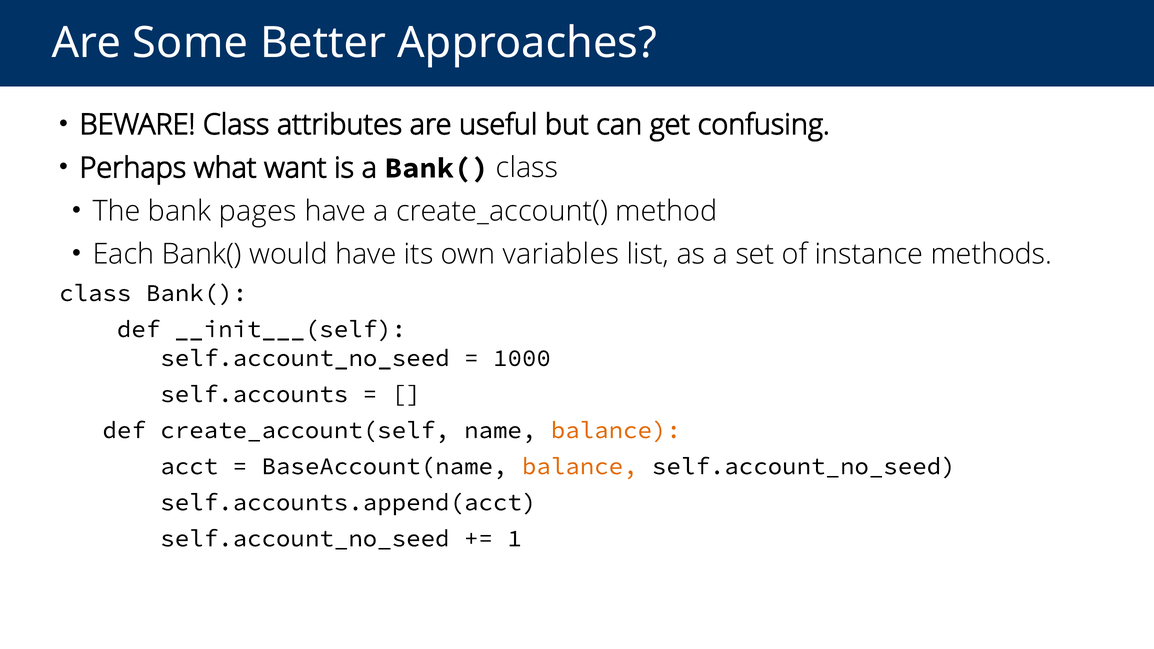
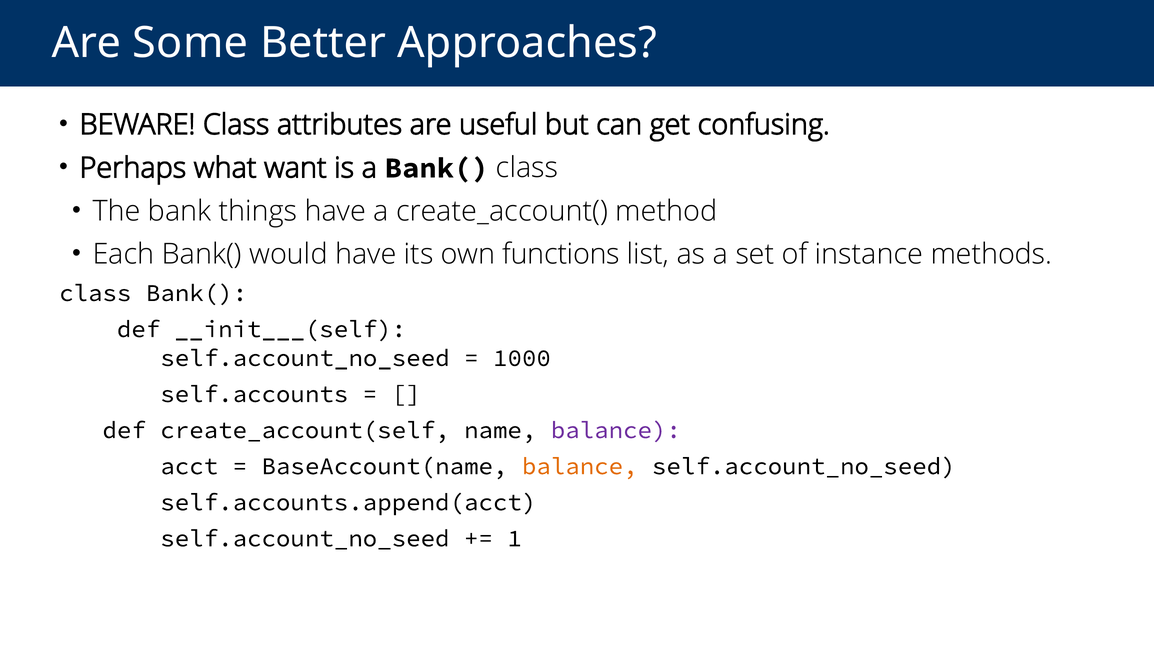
pages: pages -> things (258, 211)
variables: variables -> functions (561, 254)
balance colour: orange -> purple (616, 430)
